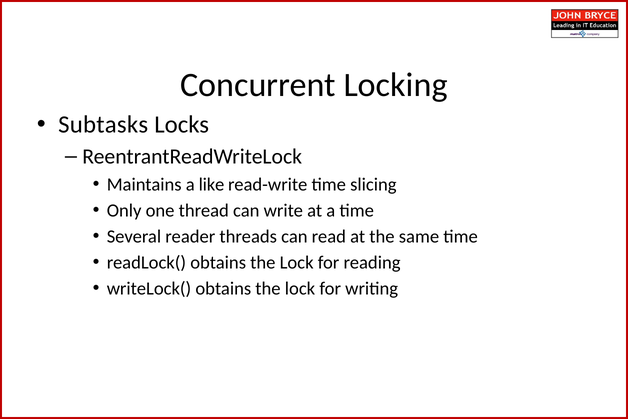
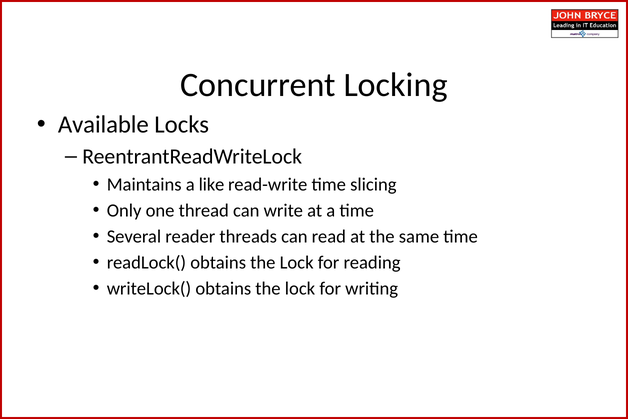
Subtasks: Subtasks -> Available (103, 125)
